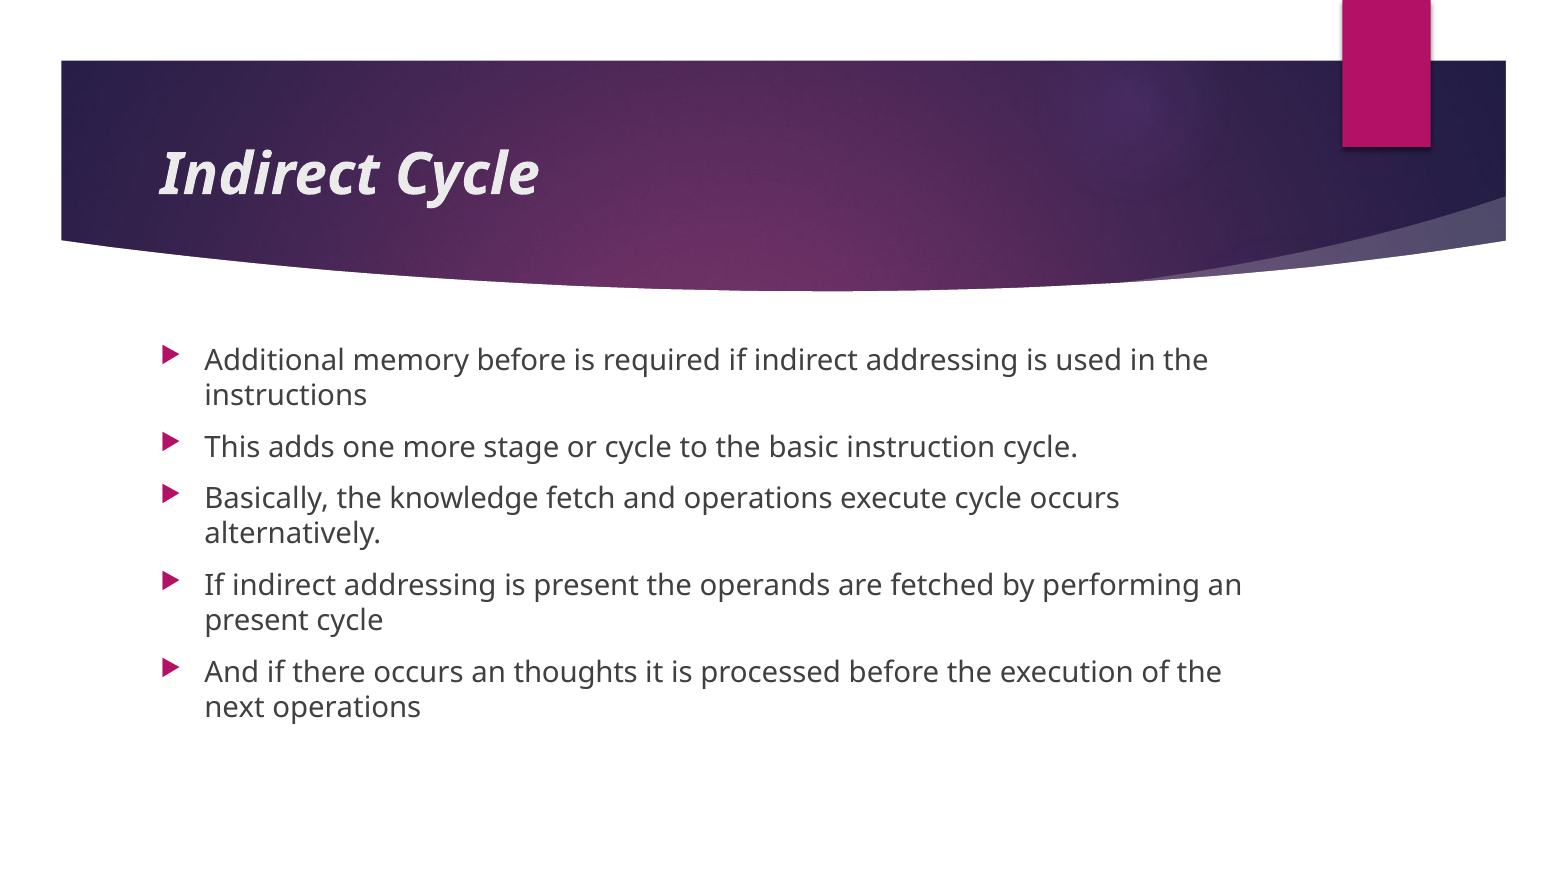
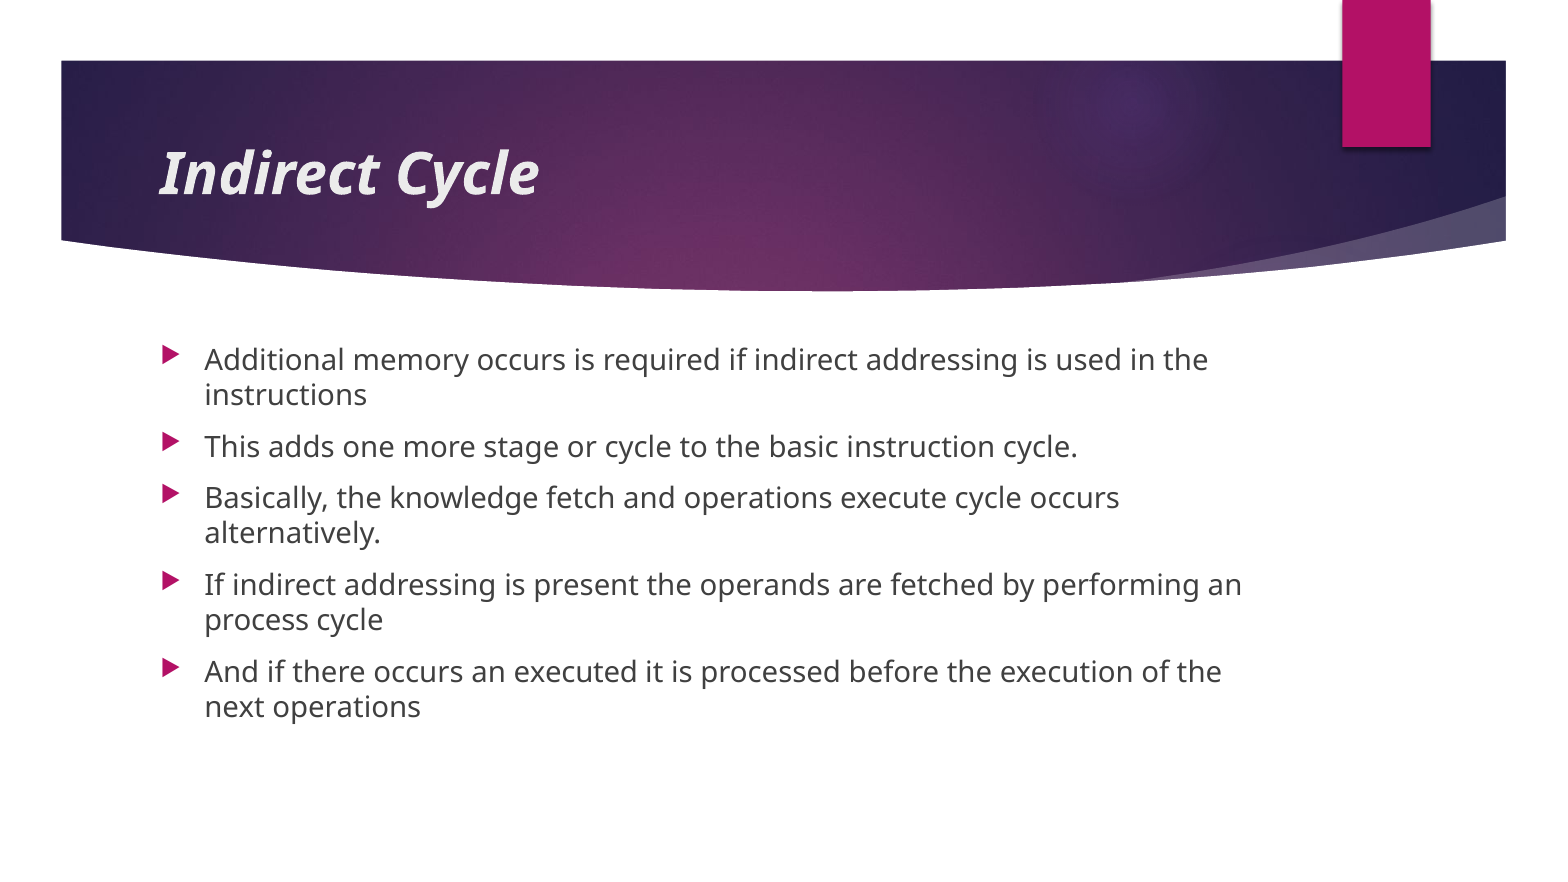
memory before: before -> occurs (521, 360)
present: present -> process (257, 621)
thoughts: thoughts -> executed (576, 673)
